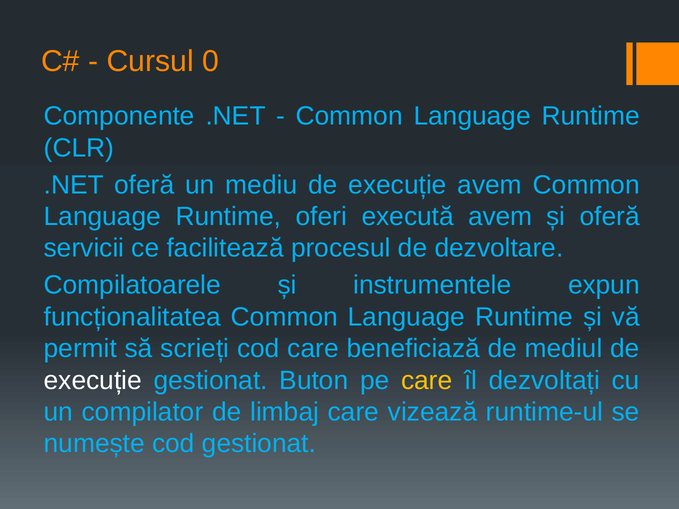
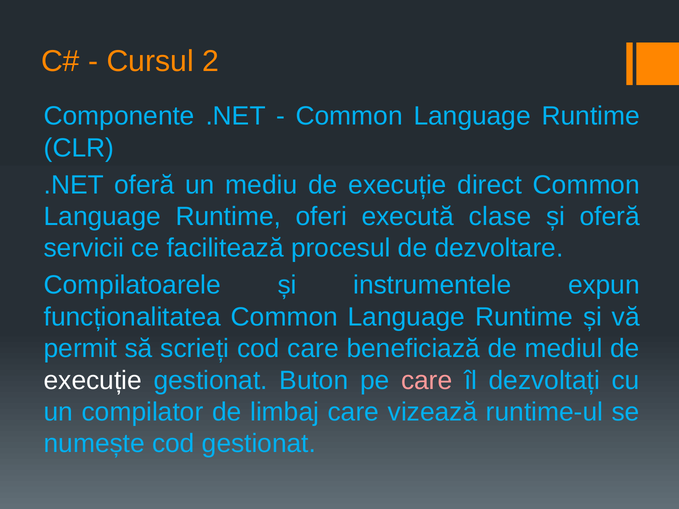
0: 0 -> 2 (211, 61)
execuție avem: avem -> direct (490, 185)
execută avem: avem -> clase (500, 217)
care colour: yellow -> pink (427, 381)
